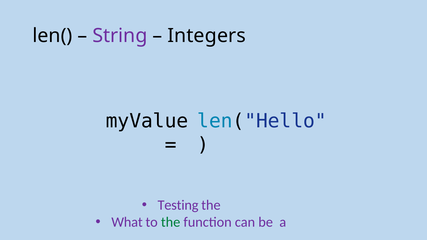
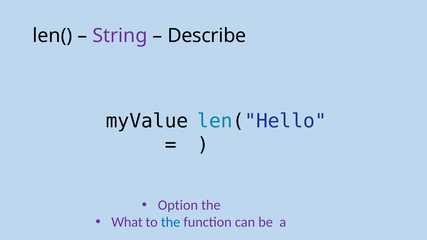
Integers: Integers -> Describe (207, 36)
Testing: Testing -> Option (178, 205)
the colour: green -> blue (171, 222)
